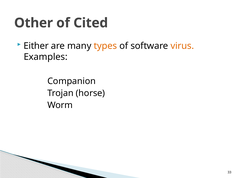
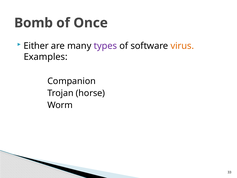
Other: Other -> Bomb (34, 23)
Cited: Cited -> Once (91, 23)
types colour: orange -> purple (105, 46)
